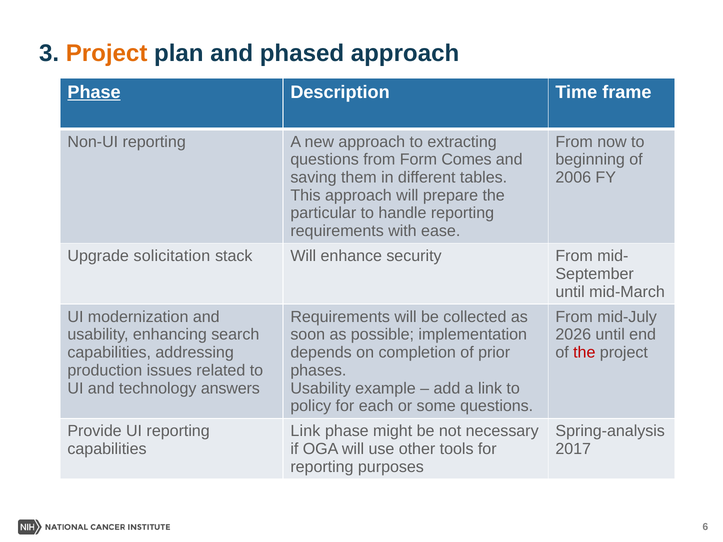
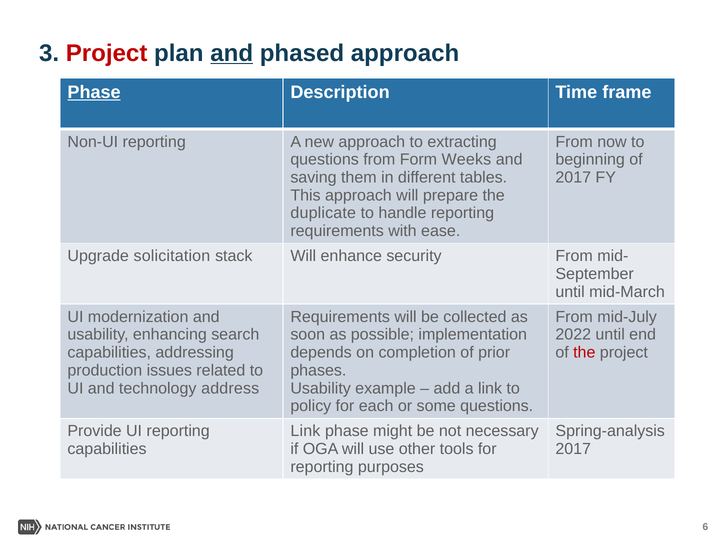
Project colour: orange -> red (107, 53)
and underline: none -> present (232, 53)
Comes: Comes -> Weeks (466, 160)
2006: 2006 -> 2017 (573, 178)
particular: particular -> duplicate (323, 213)
2026: 2026 -> 2022 (573, 335)
answers: answers -> address (230, 388)
